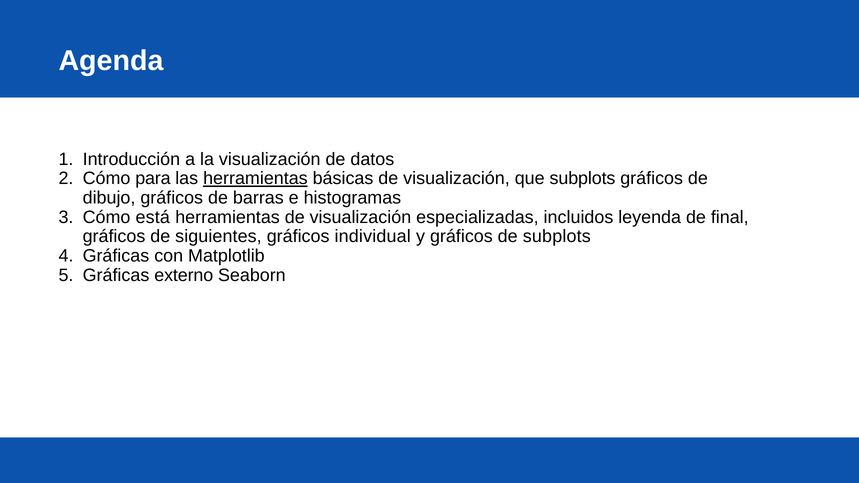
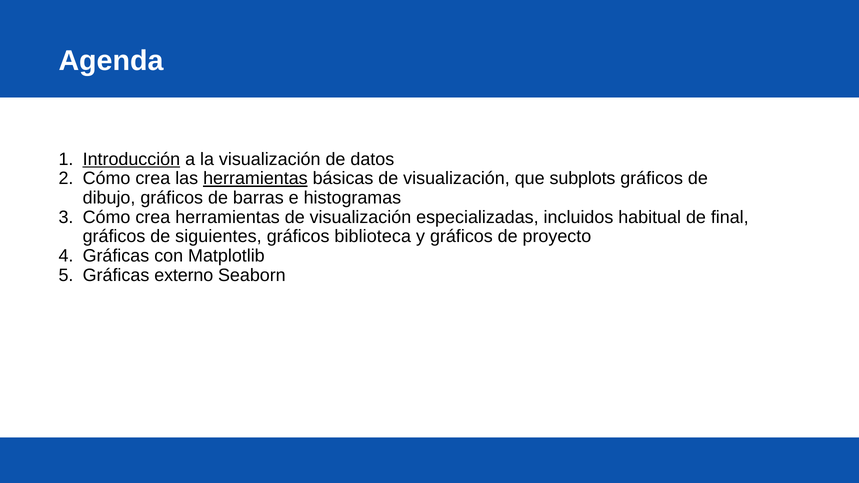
Introducción underline: none -> present (131, 159)
para: para -> crea (153, 179)
está: está -> crea (153, 217)
leyenda: leyenda -> habitual (650, 217)
individual: individual -> biblioteca (373, 237)
de subplots: subplots -> proyecto (557, 237)
